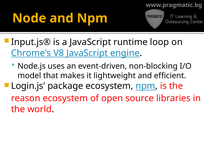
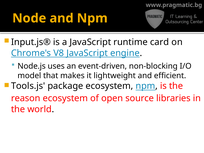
loop: loop -> card (160, 42)
Login.js: Login.js -> Tools.js (28, 86)
